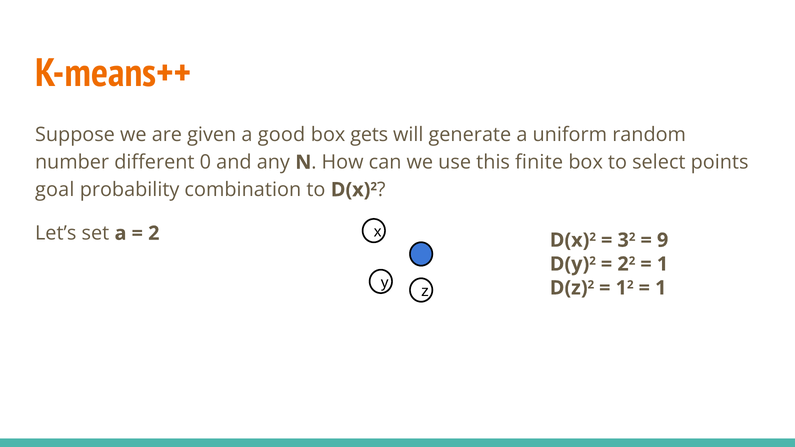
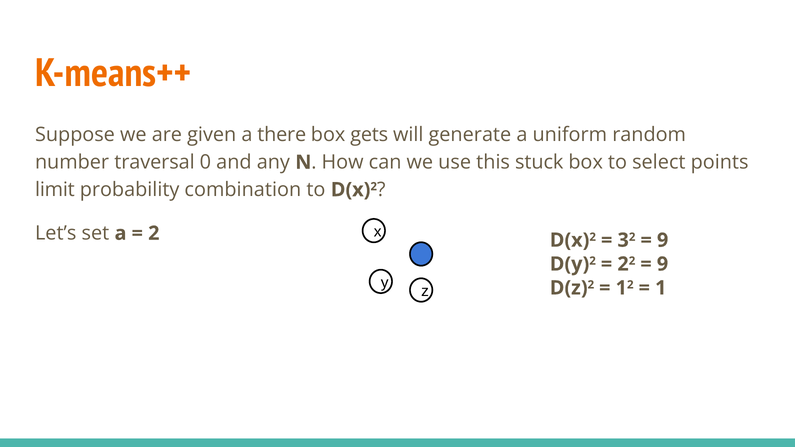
good: good -> there (282, 135)
different: different -> traversal (154, 162)
finite: finite -> stuck (539, 162)
goal: goal -> limit (55, 190)
1: 1 -> 9 (663, 264)
